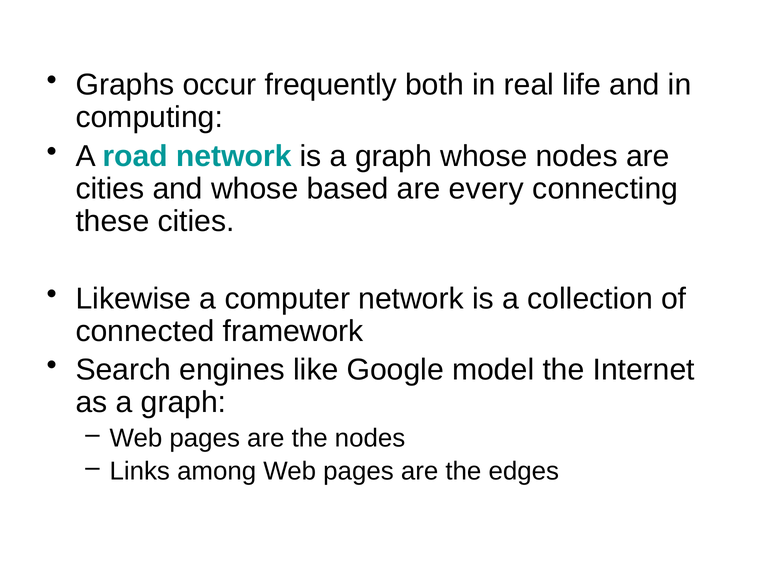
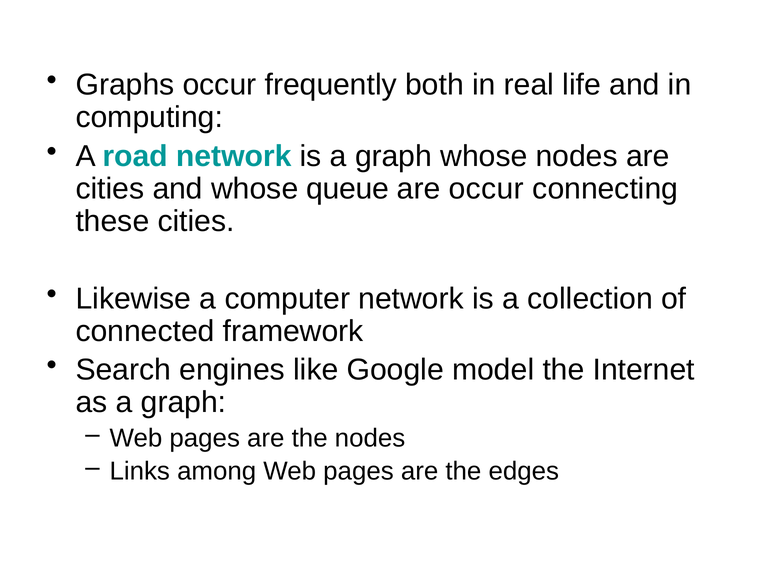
based: based -> queue (348, 189)
are every: every -> occur (486, 189)
